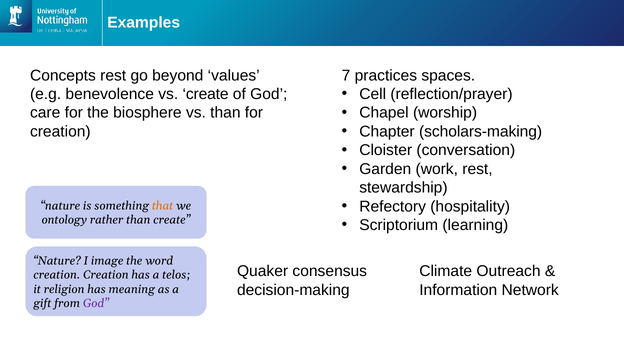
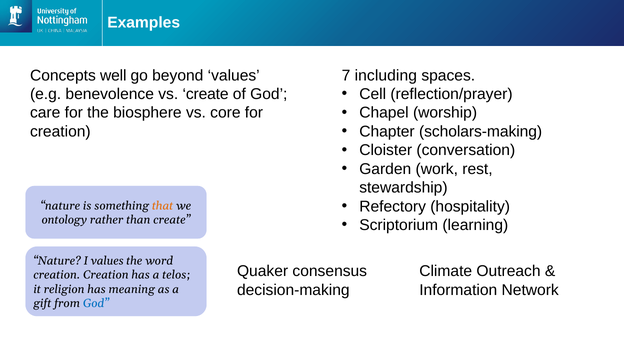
Concepts rest: rest -> well (113, 75)
practices: practices -> including (386, 75)
vs than: than -> core (225, 113)
I image: image -> values (107, 261)
God colour: purple -> blue (96, 303)
